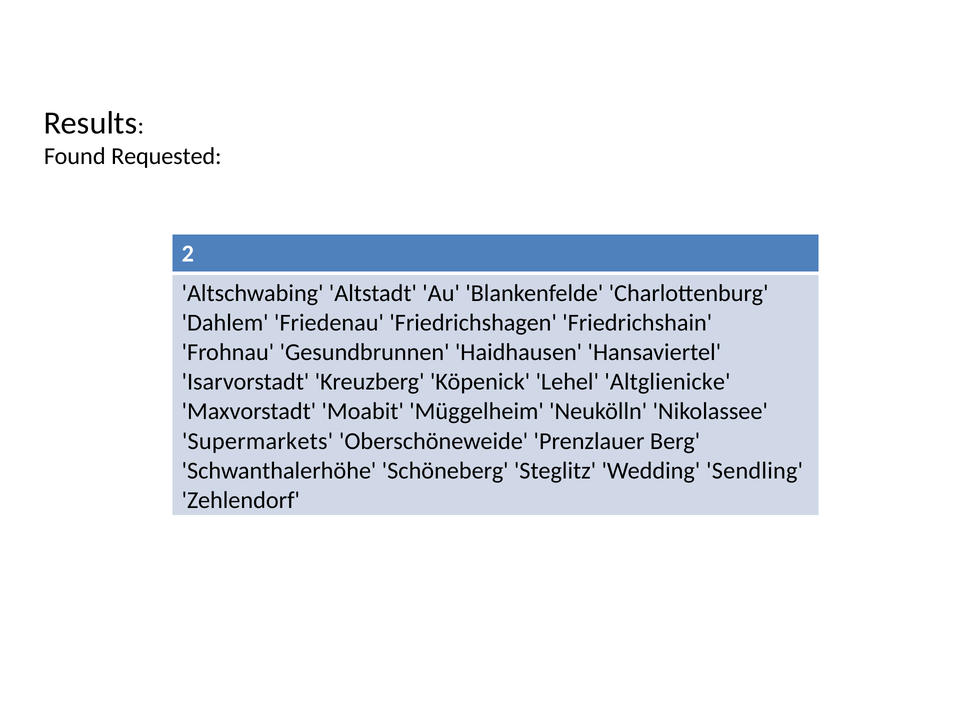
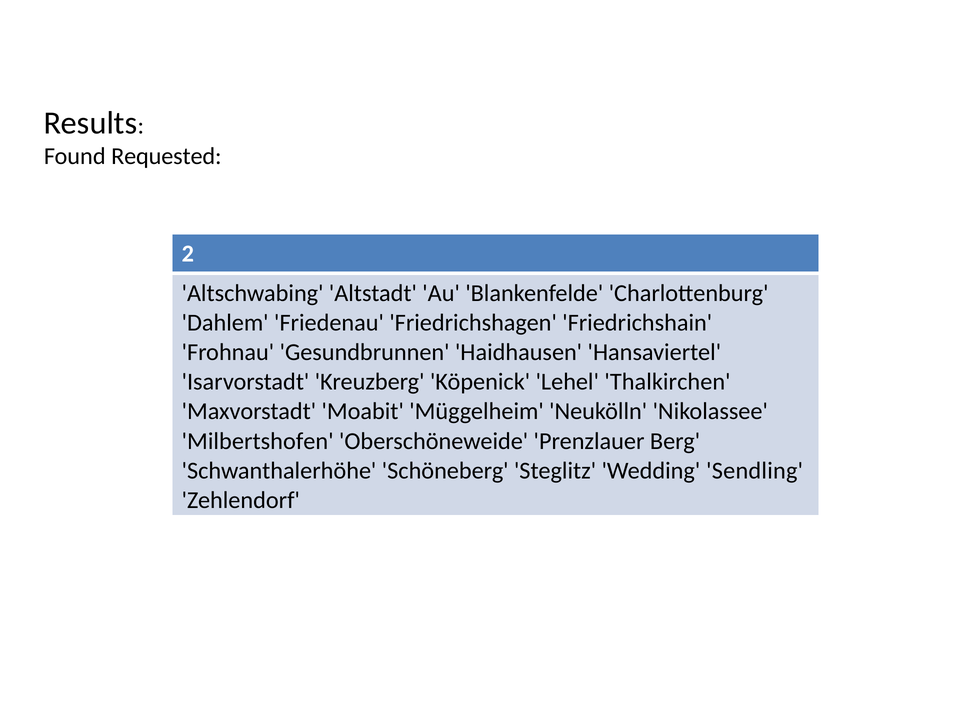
Altglienicke: Altglienicke -> Thalkirchen (668, 382)
Supermarkets: Supermarkets -> Milbertshofen (258, 441)
